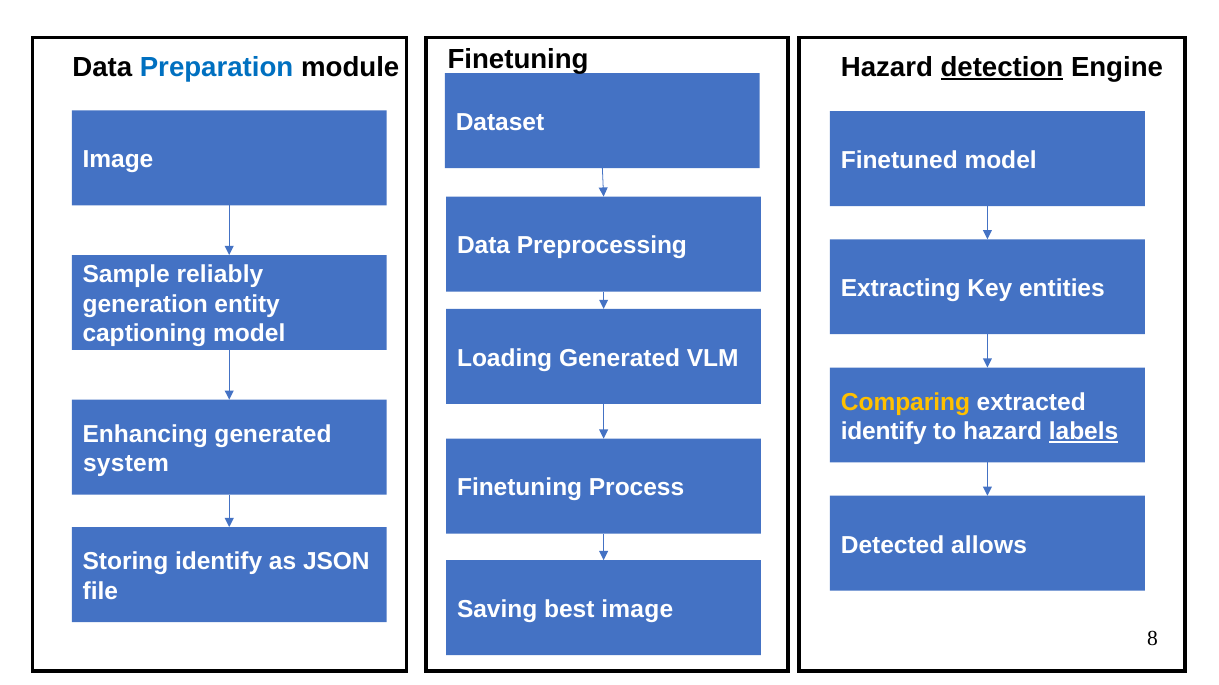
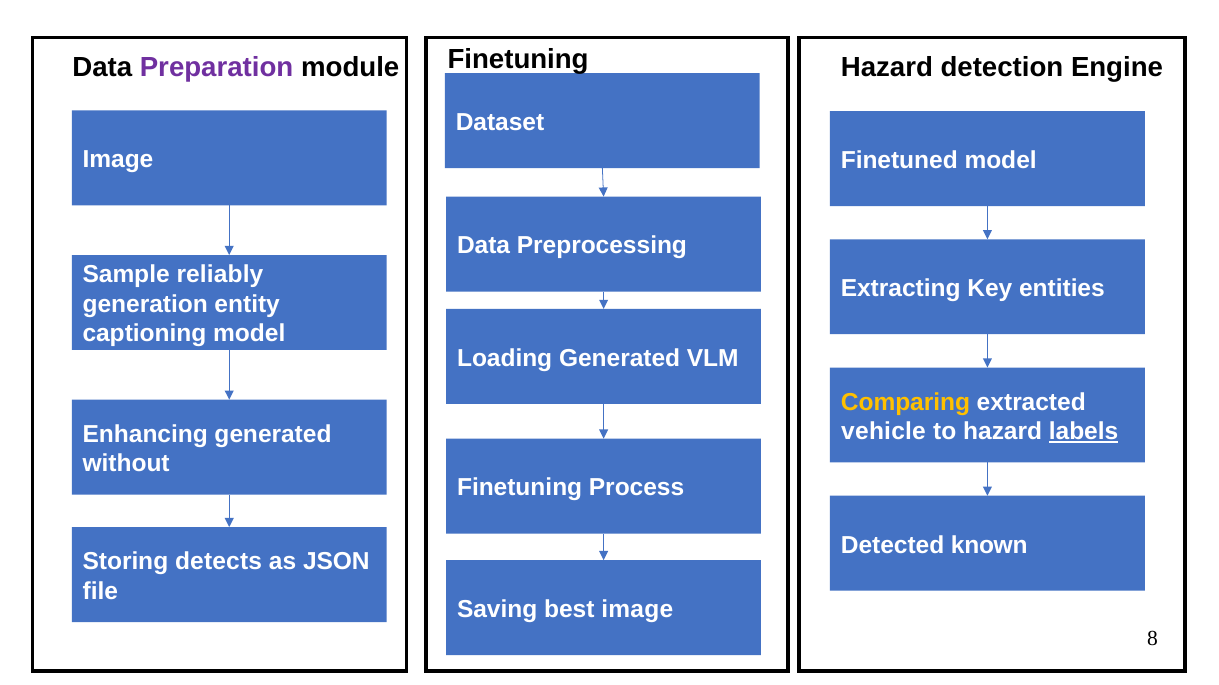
Preparation colour: blue -> purple (217, 67)
detection underline: present -> none (1002, 67)
identify: identify -> vehicle (884, 432)
system: system -> without (126, 464)
allows: allows -> known (989, 546)
Storing identify: identify -> detects (219, 562)
